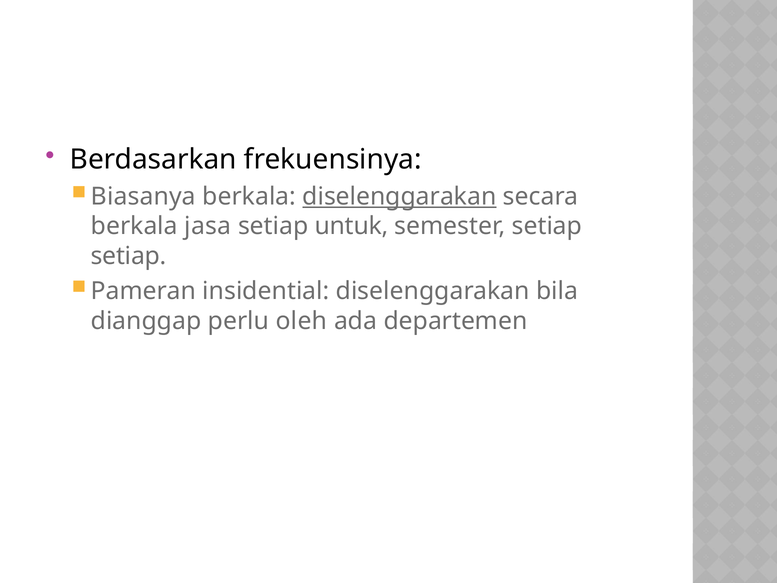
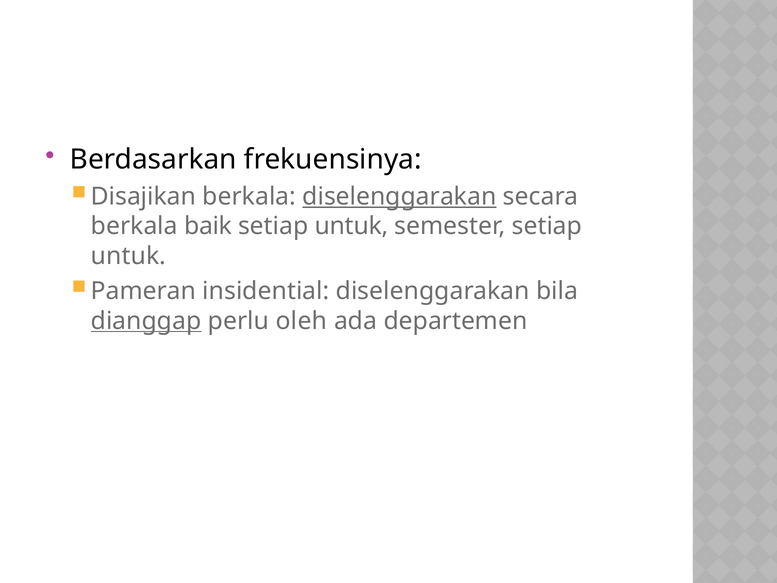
Biasanya: Biasanya -> Disajikan (143, 196)
jasa: jasa -> baik (208, 226)
setiap: setiap -> untuk (128, 256)
dianggap underline: none -> present (146, 321)
